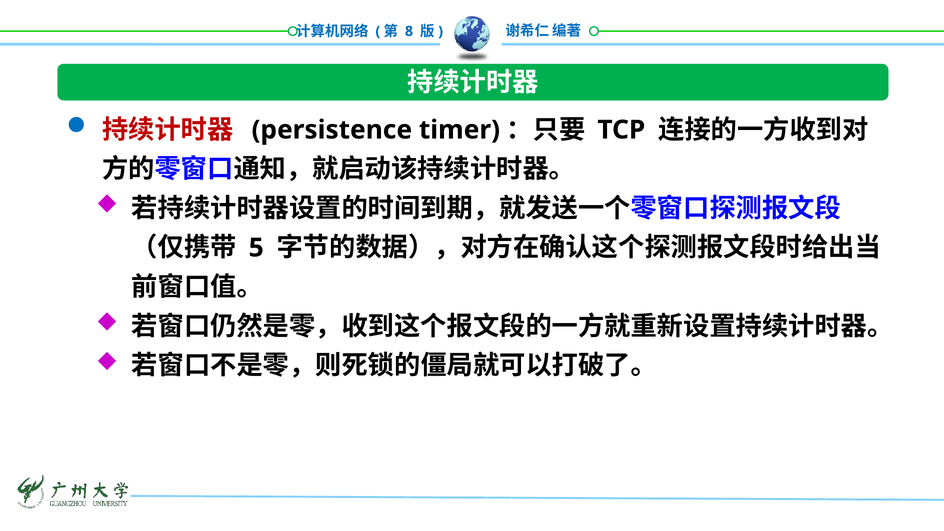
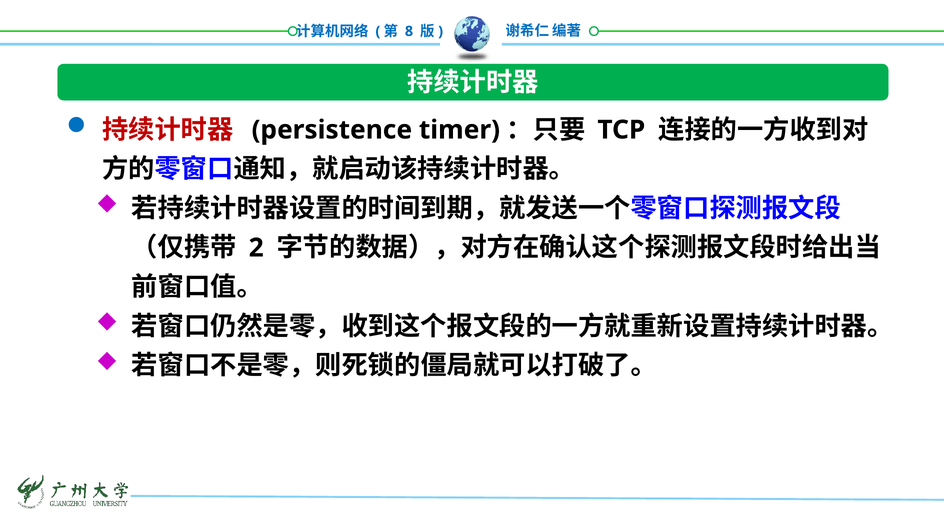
5: 5 -> 2 (256, 248)
